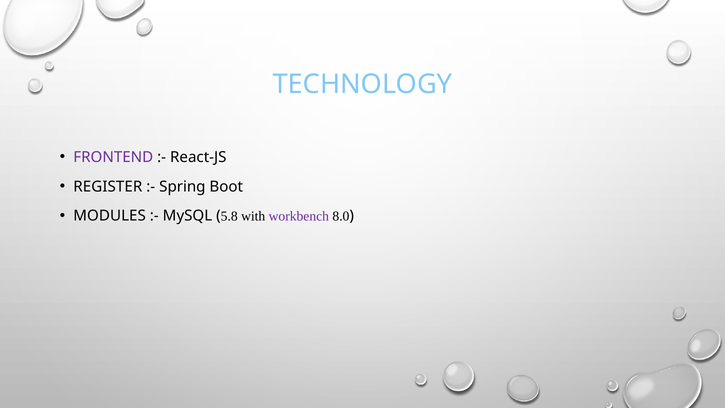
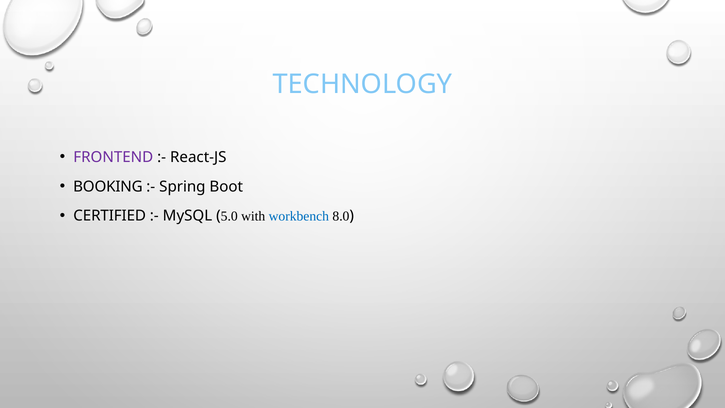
REGISTER: REGISTER -> BOOKING (108, 187)
MODULES: MODULES -> CERTIFIED (110, 216)
5.8: 5.8 -> 5.0 (229, 216)
workbench colour: purple -> blue (299, 216)
